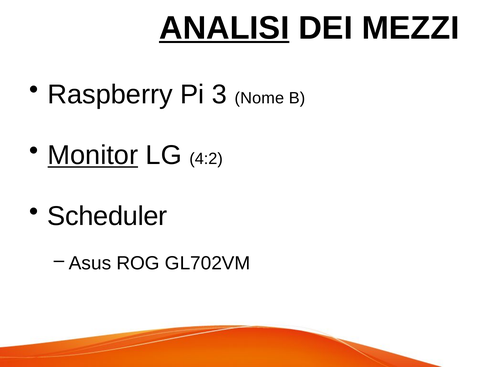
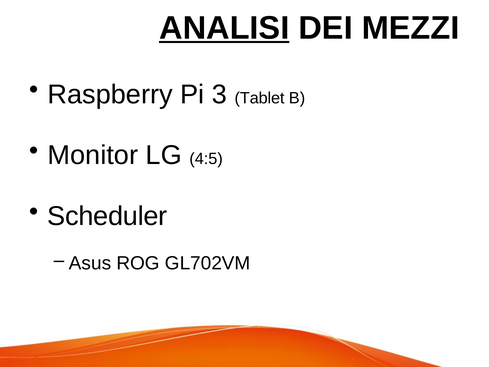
Nome: Nome -> Tablet (260, 98)
Monitor underline: present -> none (93, 155)
4:2: 4:2 -> 4:5 (206, 159)
